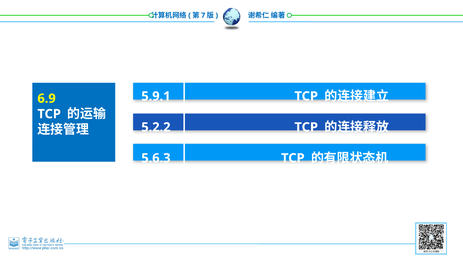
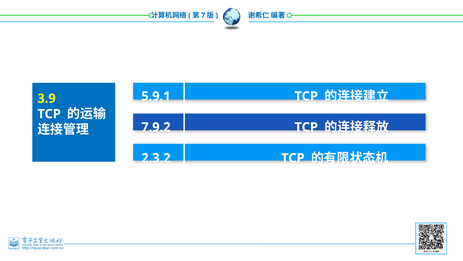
6.9: 6.9 -> 3.9 (47, 98)
5.2.2: 5.2.2 -> 7.9.2 (156, 127)
5.6.3: 5.6.3 -> 2.3.2 (156, 158)
